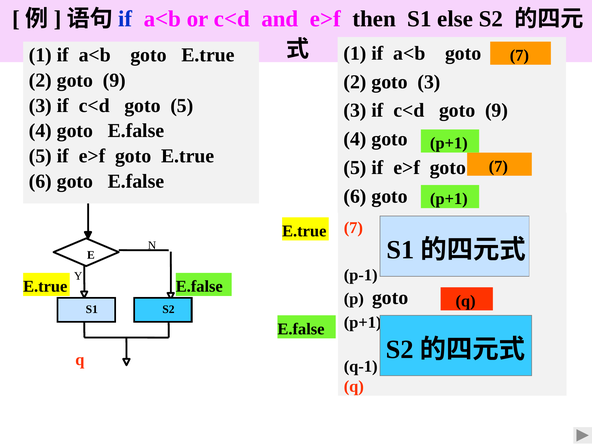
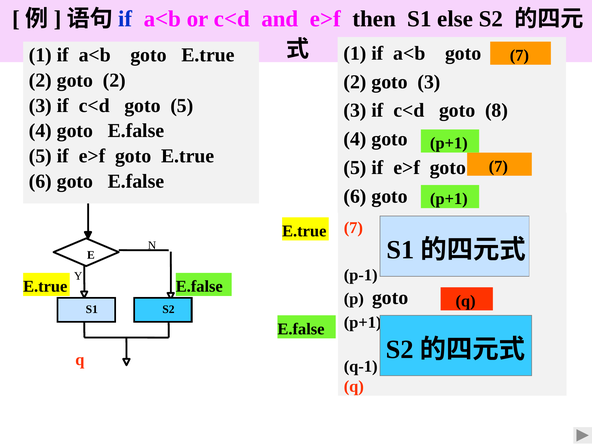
2 goto 9: 9 -> 2 (114, 80)
c<d goto 9: 9 -> 8 (497, 110)
